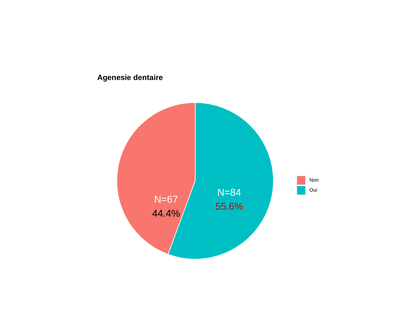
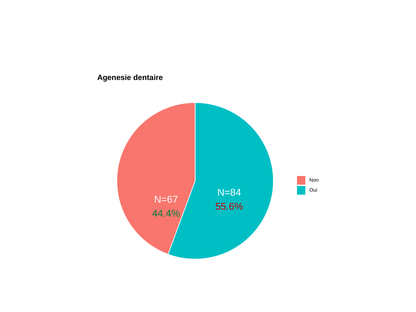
44.4% colour: black -> green (166, 214)
